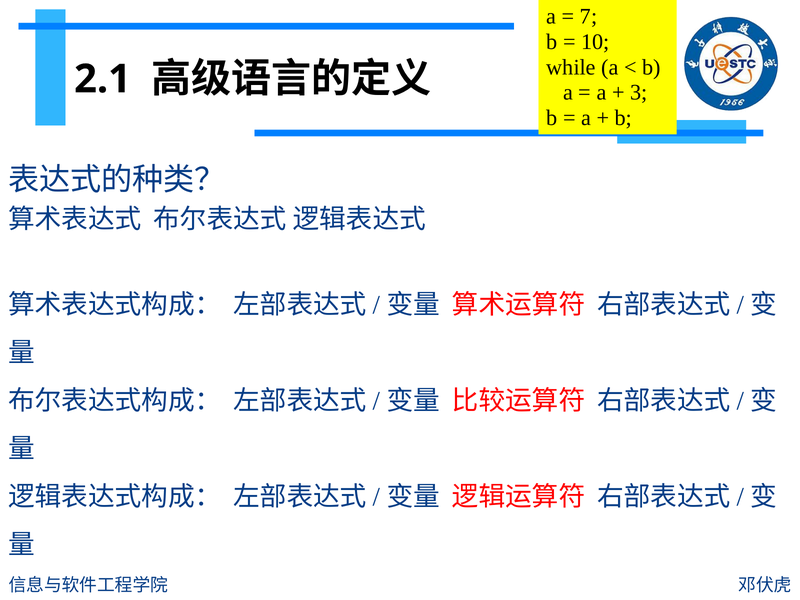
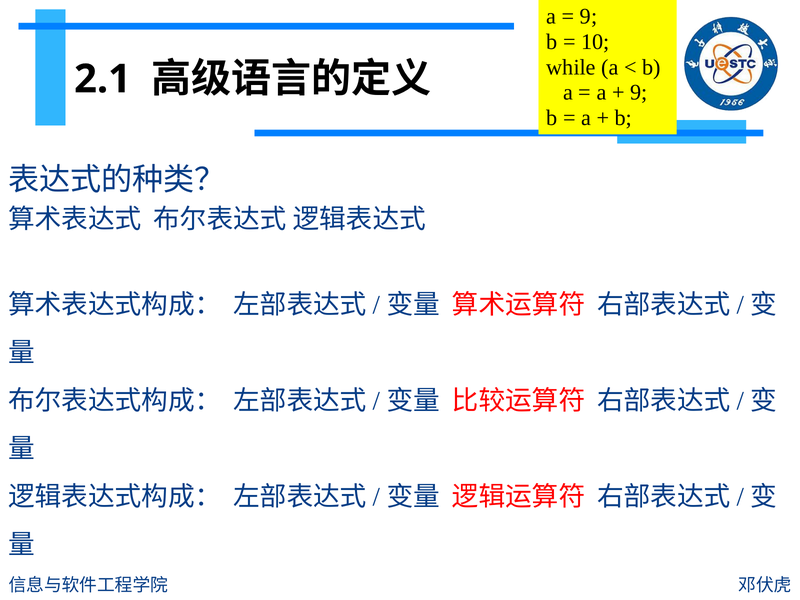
7: 7 -> 9 (589, 16)
3: 3 -> 9 (639, 93)
